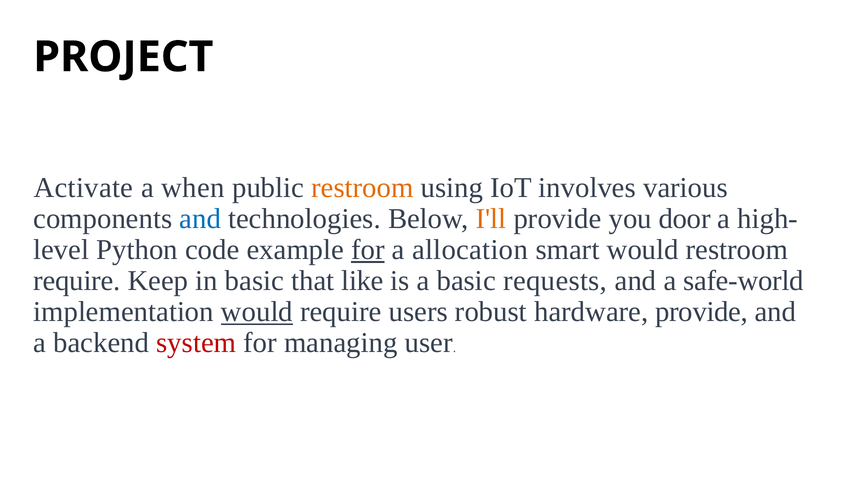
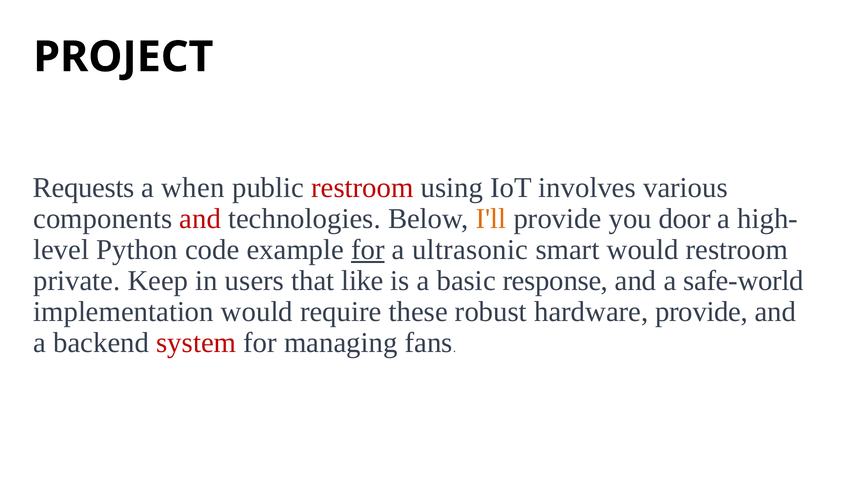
Activate: Activate -> Requests (84, 188)
restroom colour: orange -> red (362, 188)
and colour: blue -> red (200, 219)
allocation: allocation -> ultrasonic (470, 250)
require: require -> private (77, 281)
in basic: basic -> users (255, 281)
requests: requests -> response (555, 281)
would underline: present -> none (257, 312)
users: users -> these (418, 312)
user: user -> fans (429, 343)
